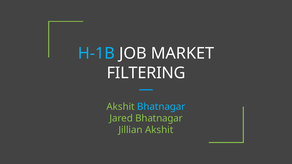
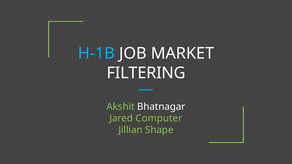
Bhatnagar colour: light blue -> white (161, 107)
Jared Bhatnagar: Bhatnagar -> Computer (159, 119)
Jillian Akshit: Akshit -> Shape (159, 130)
